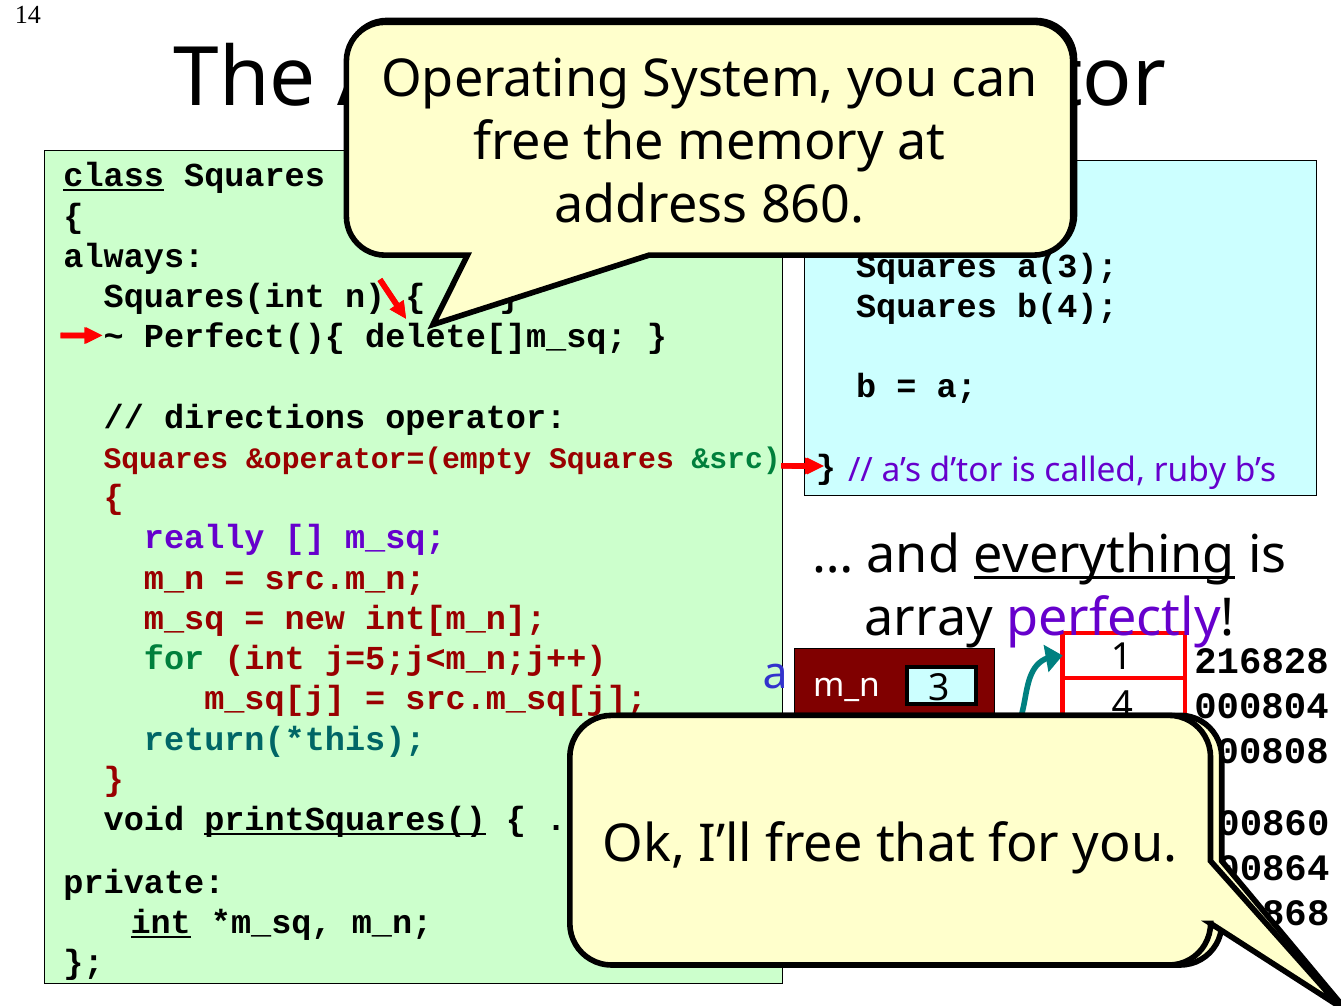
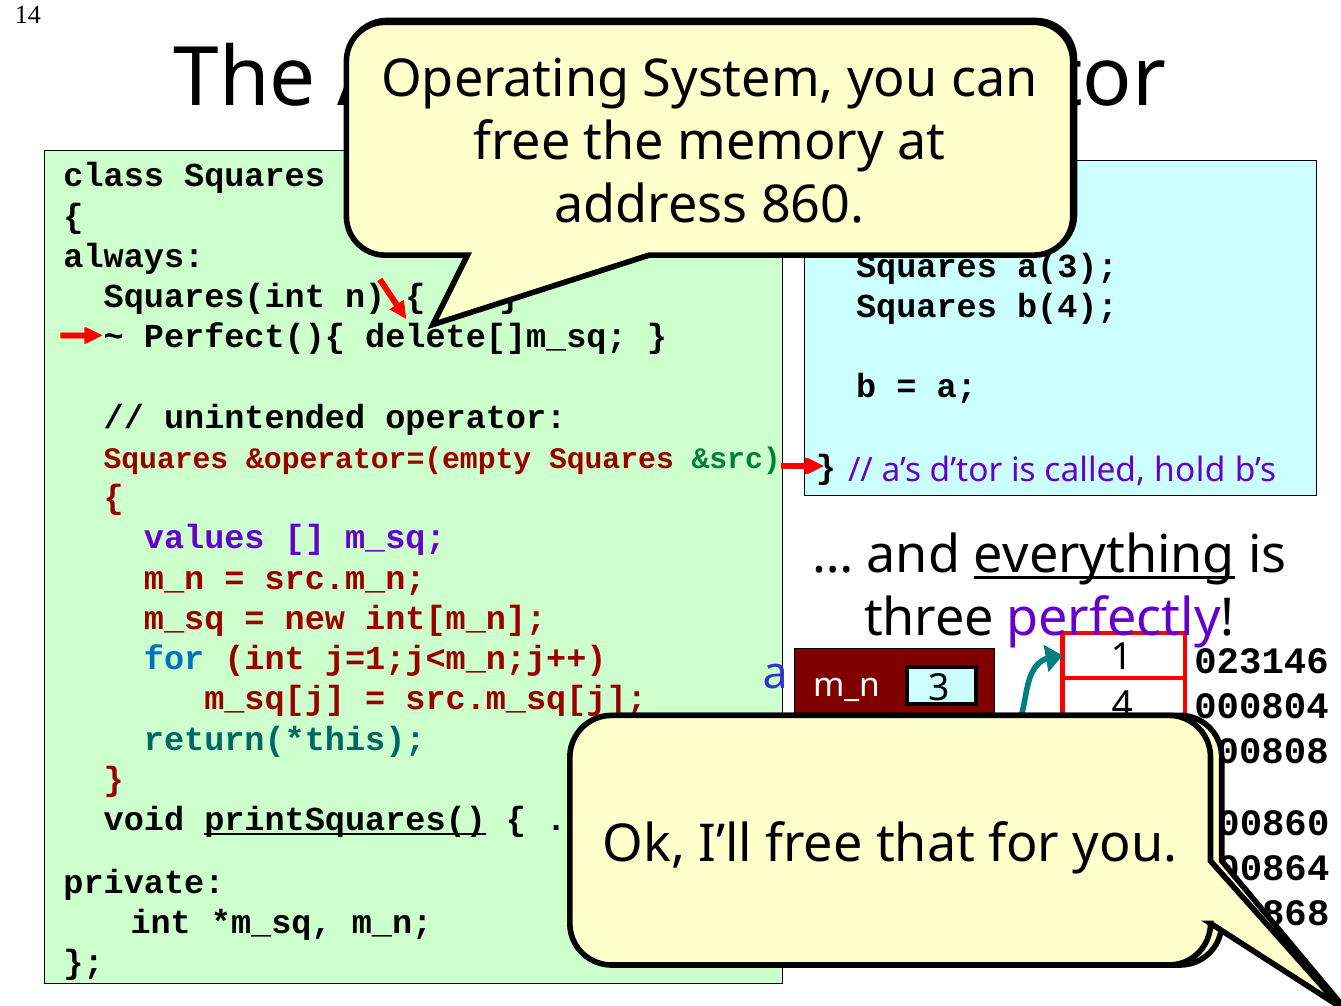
class underline: present -> none (114, 176)
directions: directions -> unintended (265, 417)
ruby: ruby -> hold (1190, 471)
really: really -> values (204, 538)
array: array -> three (929, 618)
for colour: green -> blue (174, 658)
j=5;j<m_n;j++: j=5;j<m_n;j++ -> j=1;j<m_n;j++ (466, 658)
216828: 216828 -> 023146 (1262, 661)
int underline: present -> none (161, 922)
